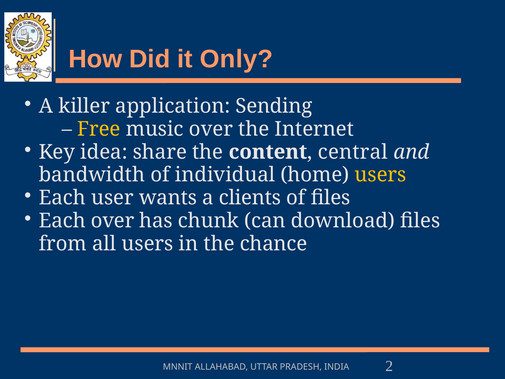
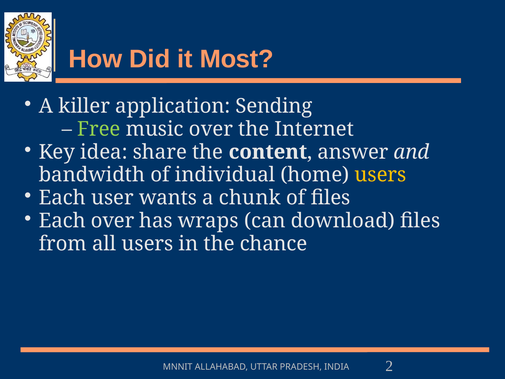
Only: Only -> Most (237, 59)
Free colour: yellow -> light green (99, 129)
central: central -> answer (353, 152)
clients: clients -> chunk (250, 198)
chunk: chunk -> wraps (208, 221)
